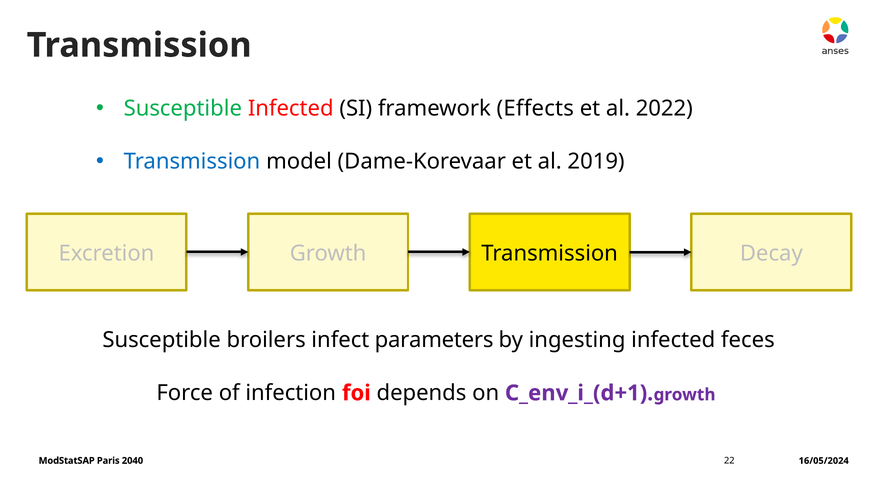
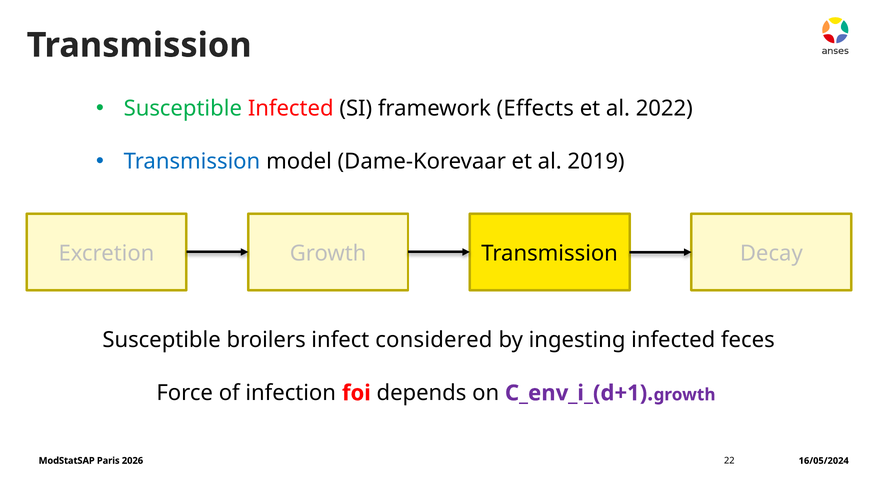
parameters: parameters -> considered (434, 340)
2040: 2040 -> 2026 (132, 461)
